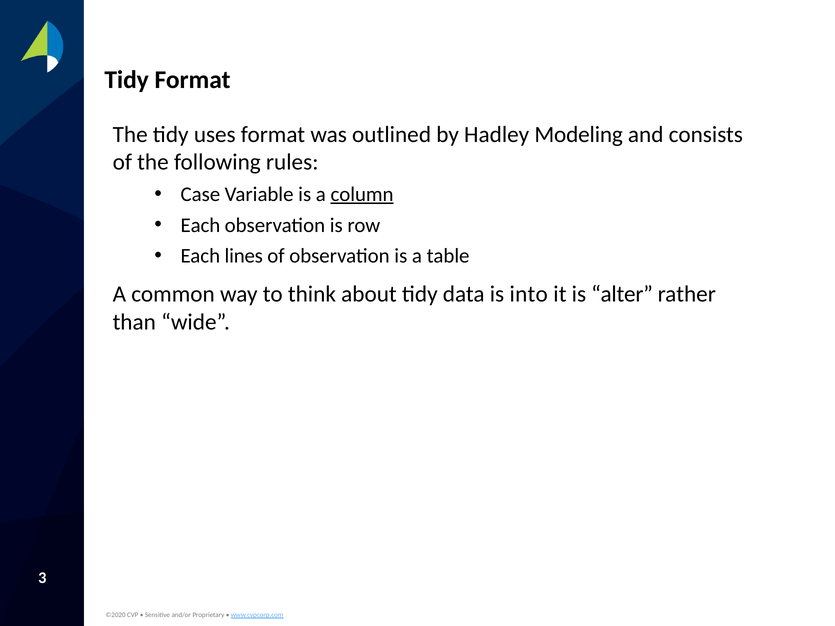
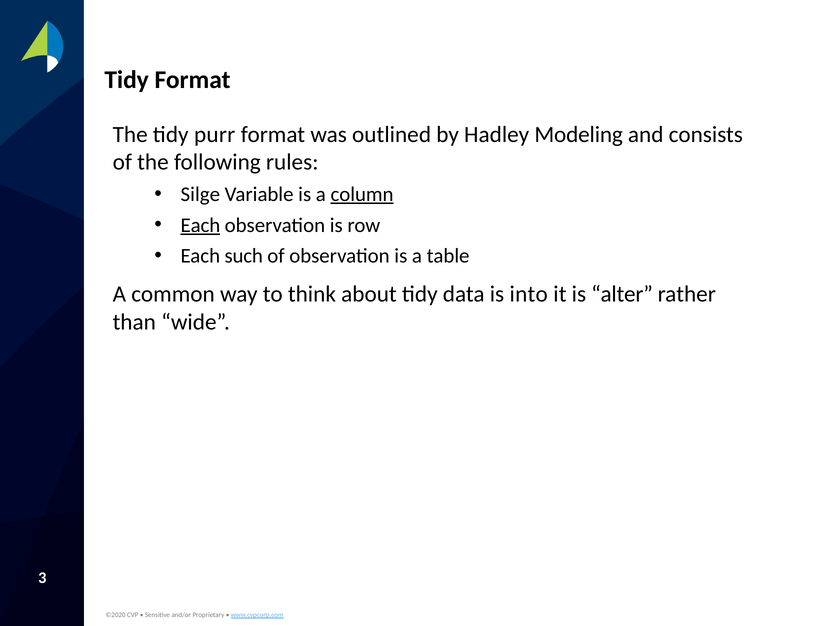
uses: uses -> purr (215, 135)
Case: Case -> Silge (200, 194)
Each underline: none -> present (200, 225)
lines: lines -> such (244, 256)
